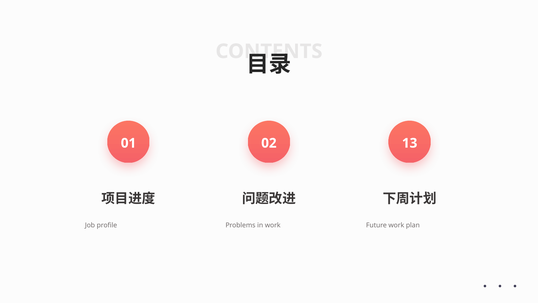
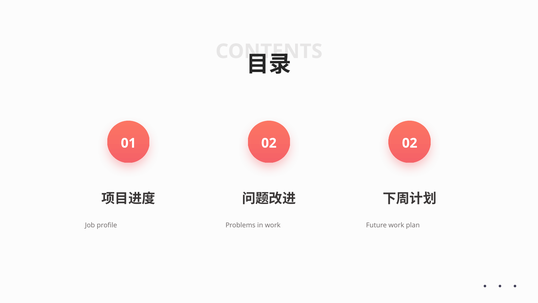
02 13: 13 -> 02 (410, 143)
